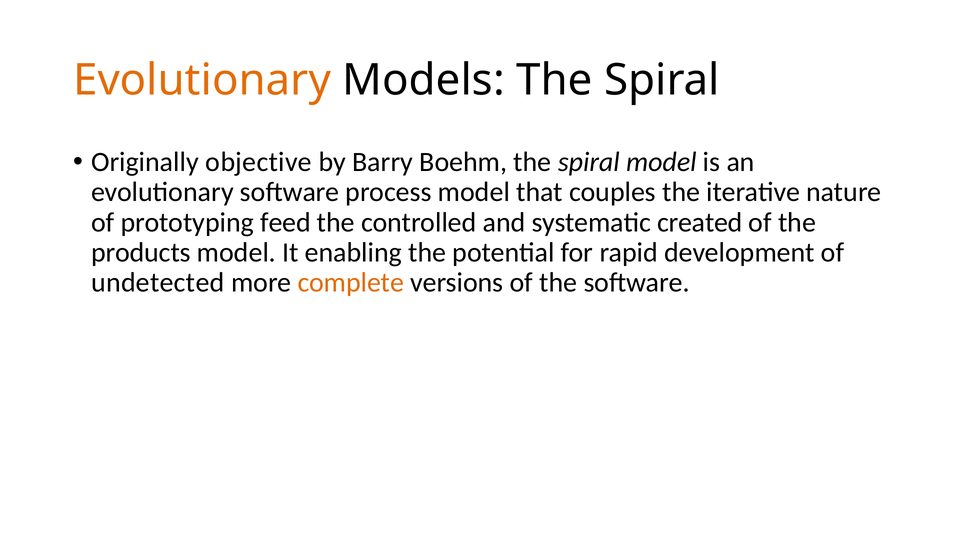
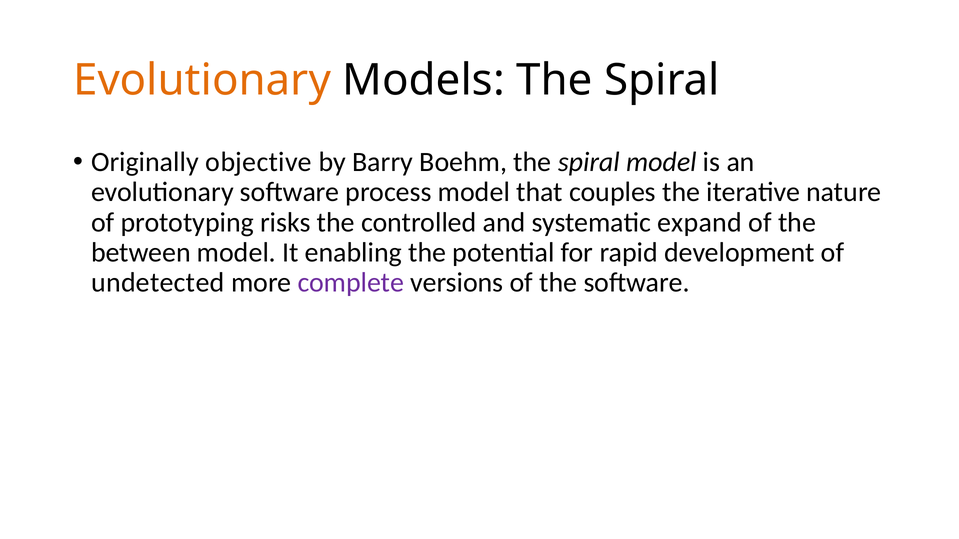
feed: feed -> risks (285, 223)
created: created -> expand (700, 223)
products: products -> between (141, 253)
complete colour: orange -> purple (351, 283)
